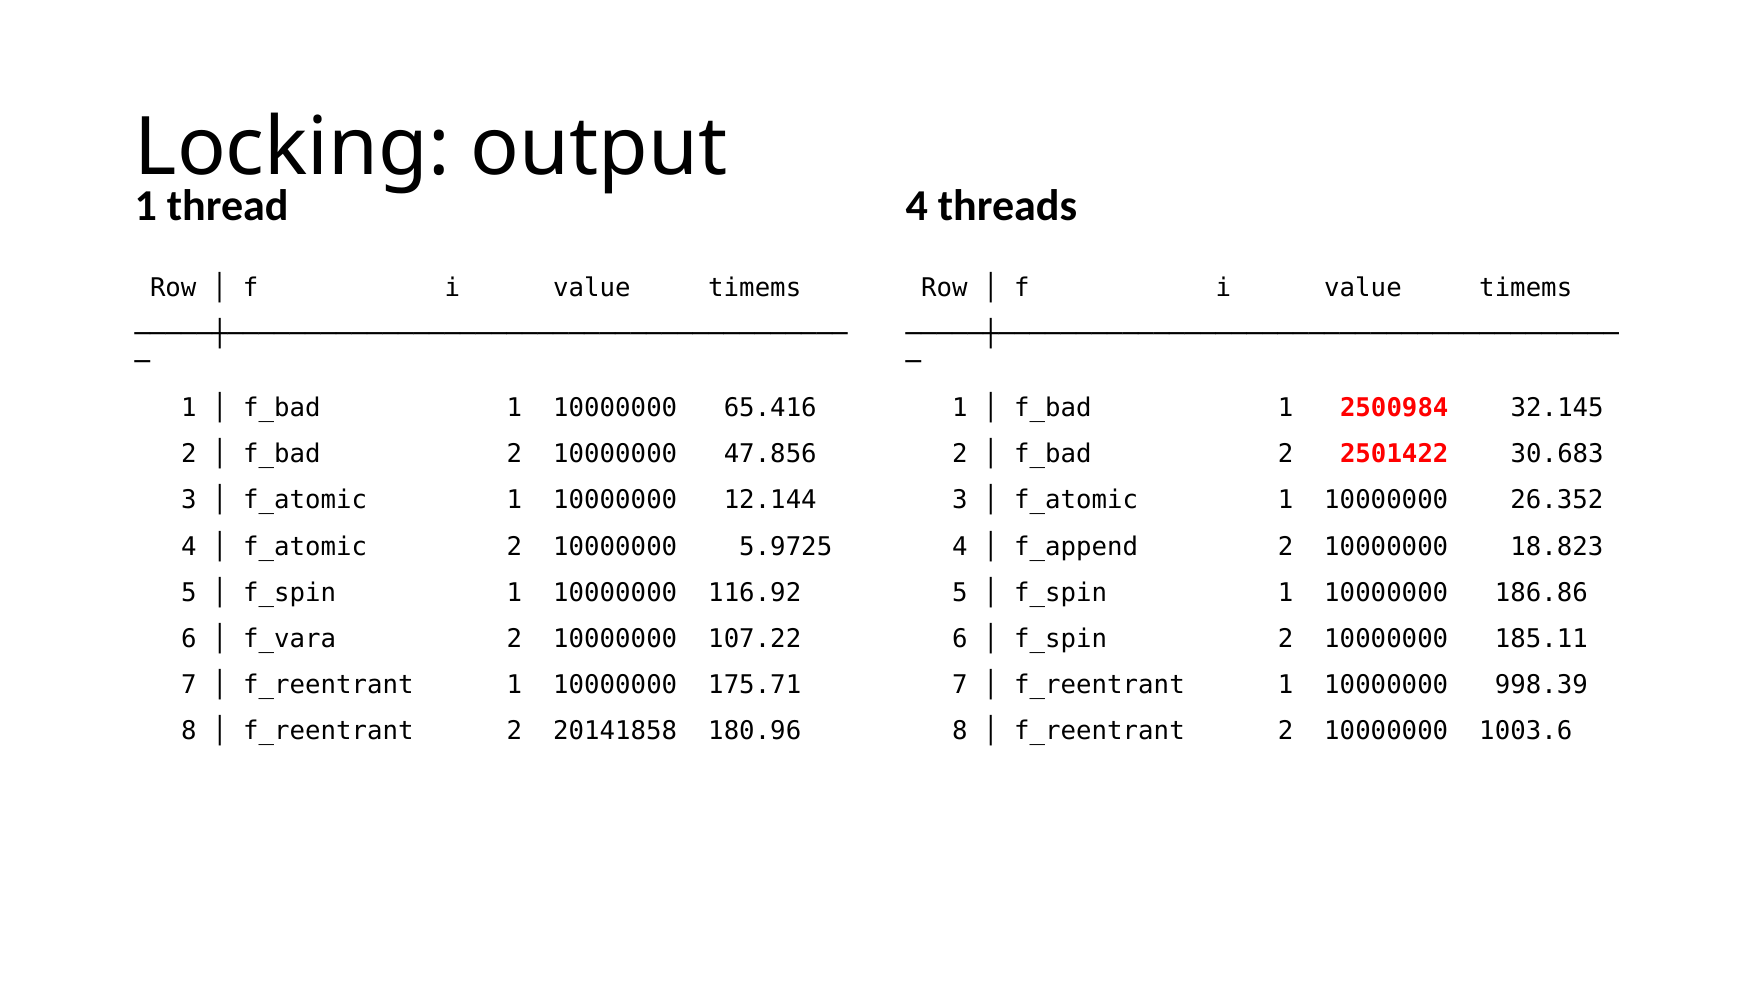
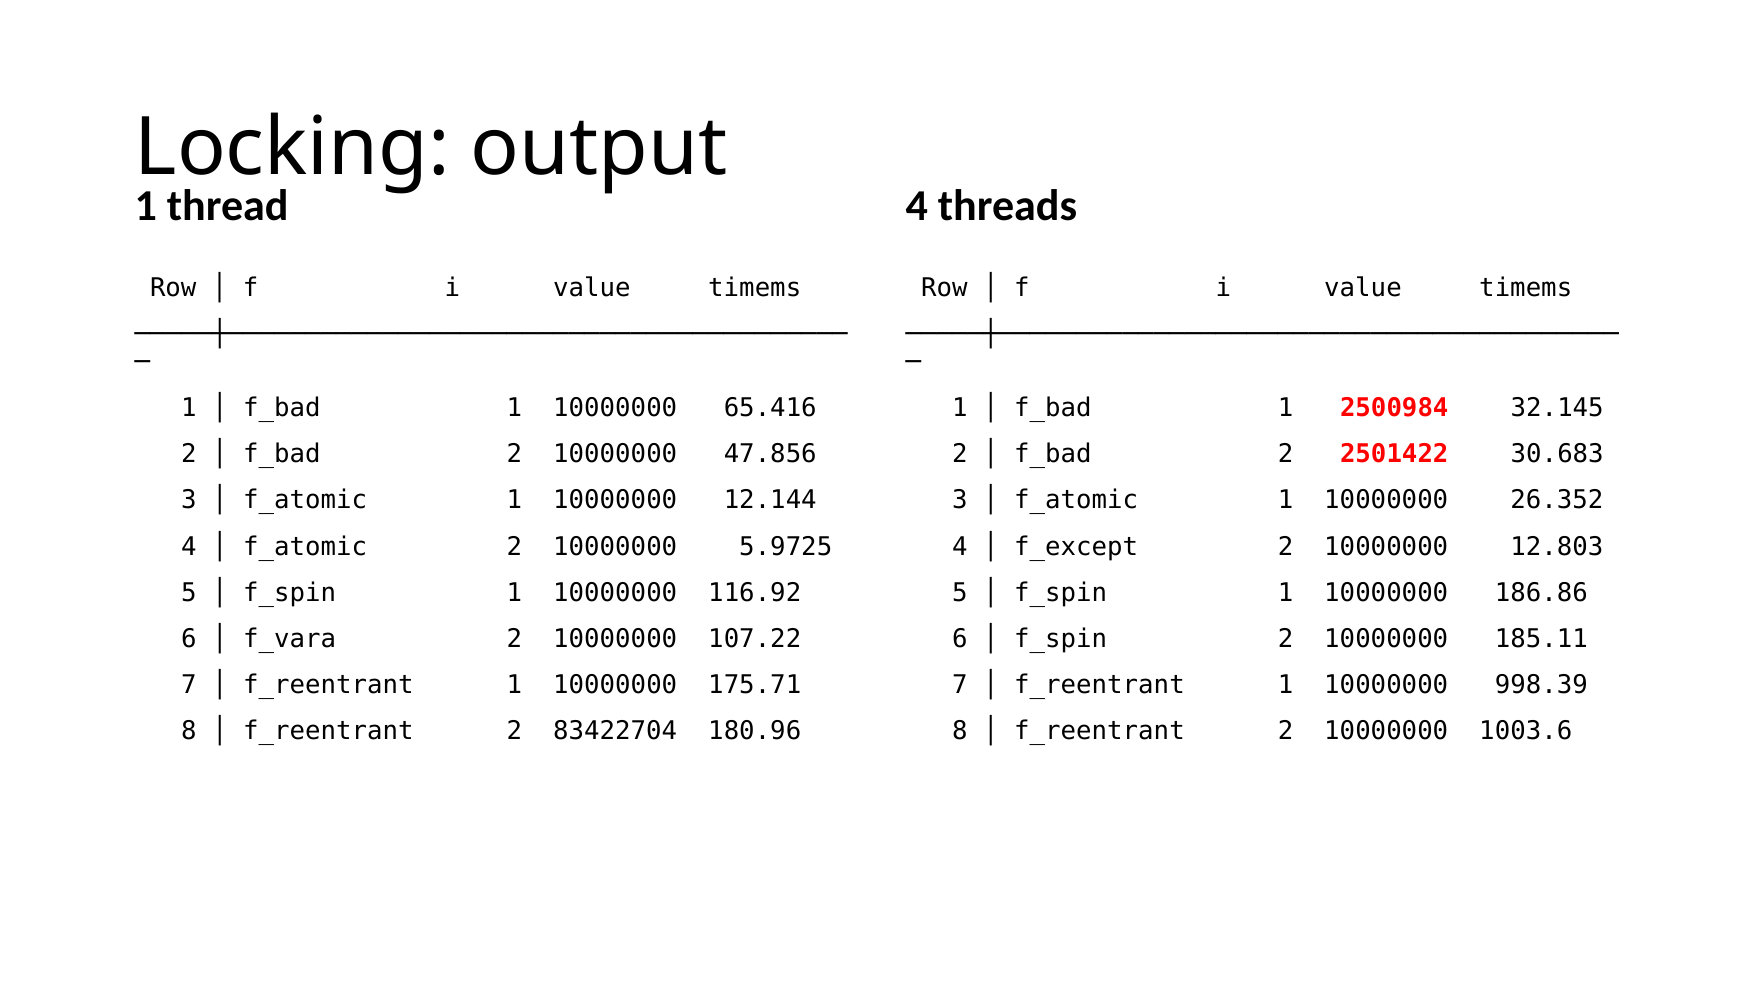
f_append: f_append -> f_except (1076, 546)
18.823: 18.823 -> 12.803 (1557, 546)
20141858: 20141858 -> 83422704 (615, 731)
